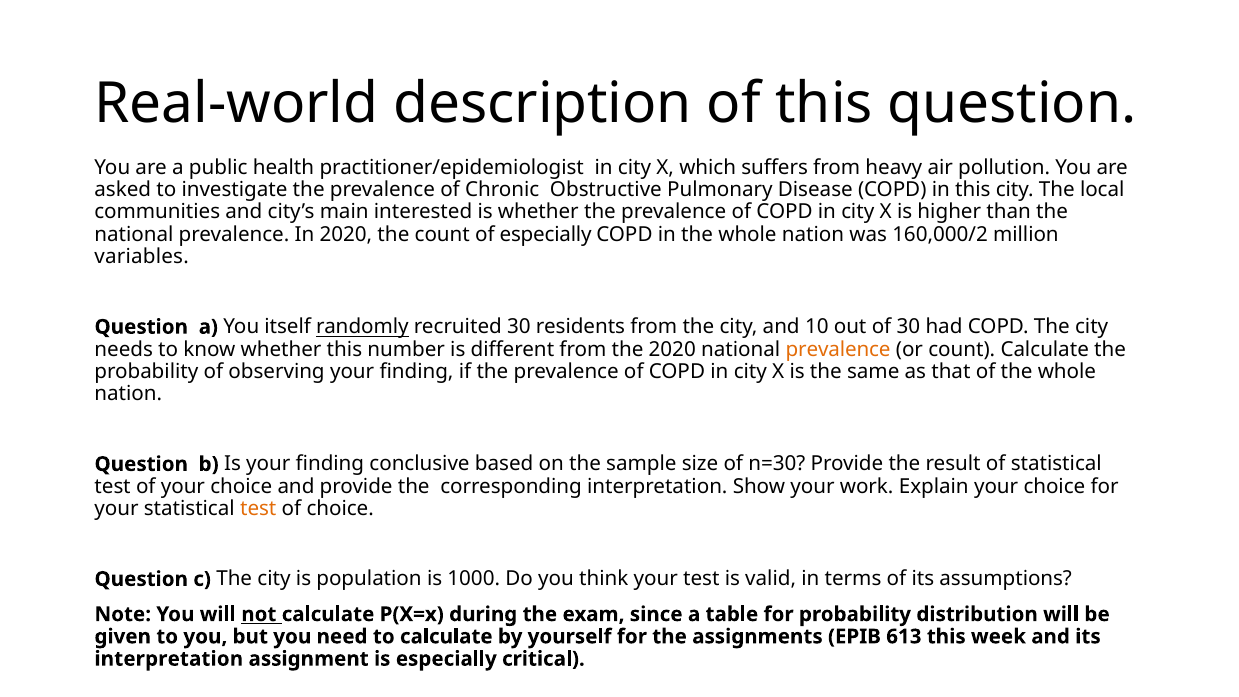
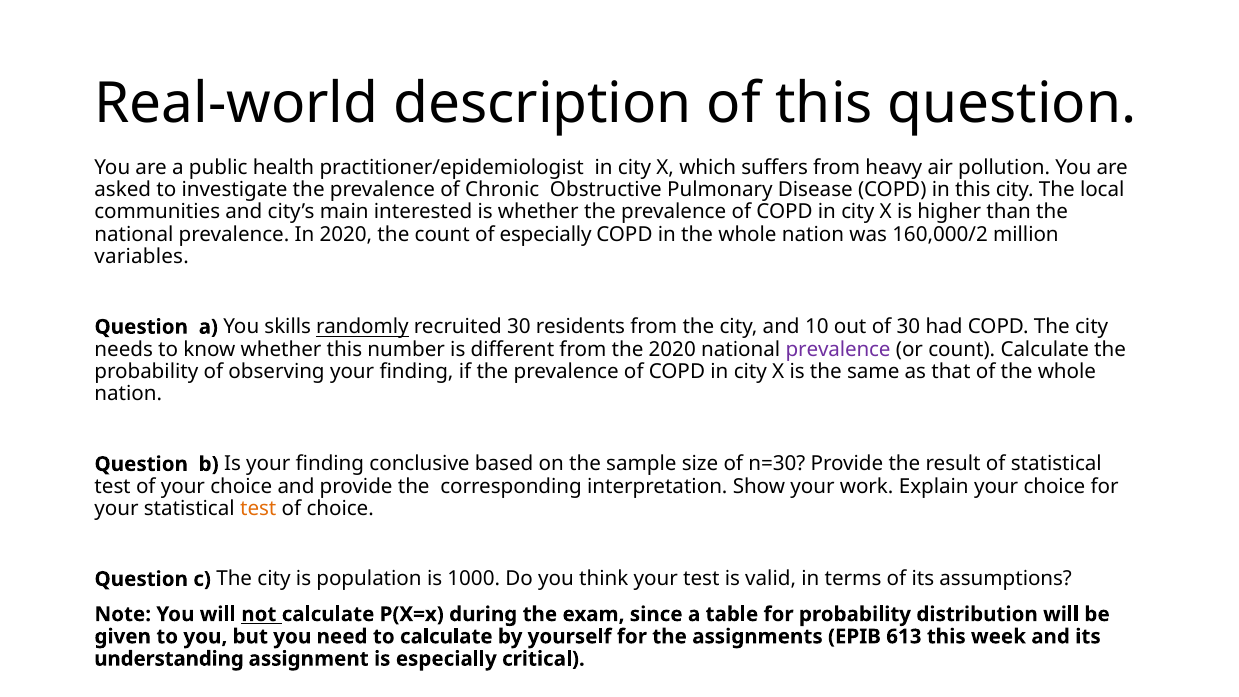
itself: itself -> skills (288, 327)
prevalence colour: orange -> purple (838, 349)
interpretation: interpretation -> understanding (169, 659)
